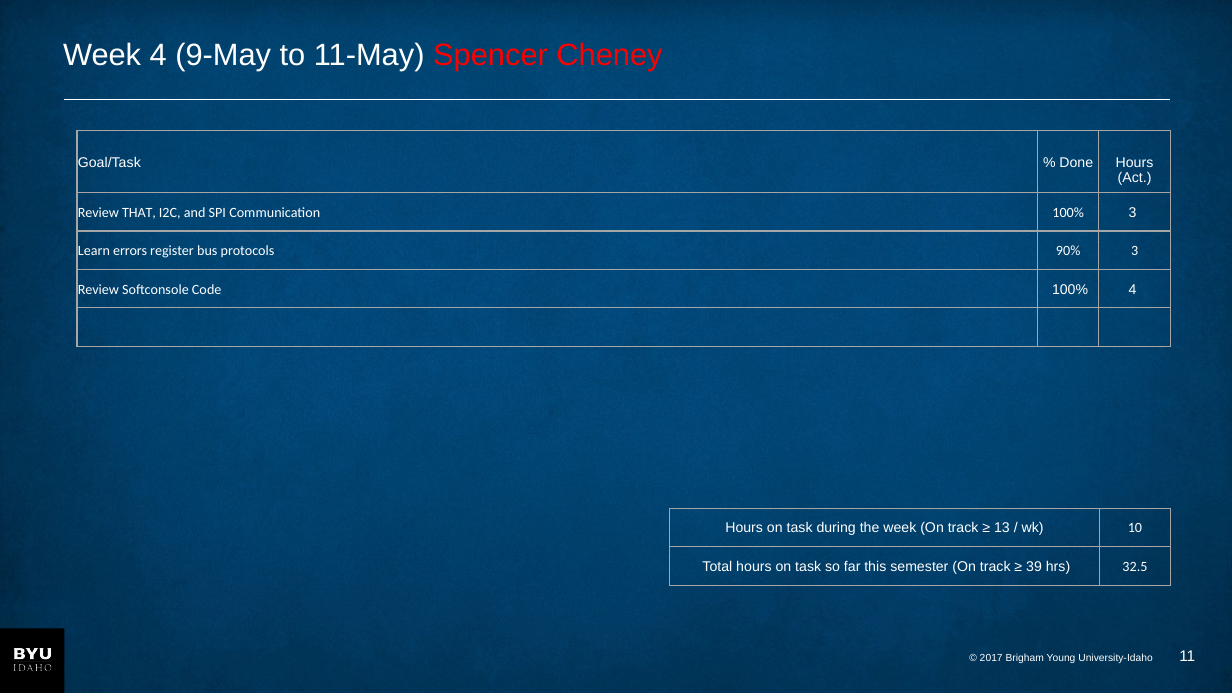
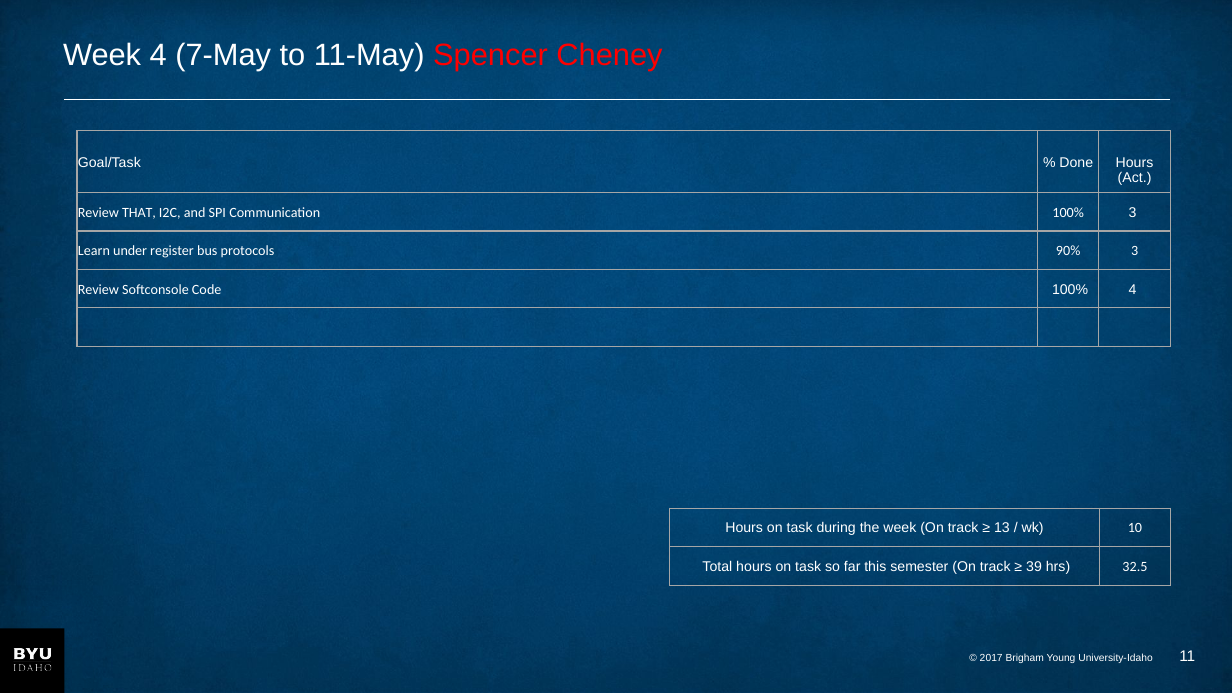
9-May: 9-May -> 7-May (223, 56)
errors: errors -> under (130, 251)
